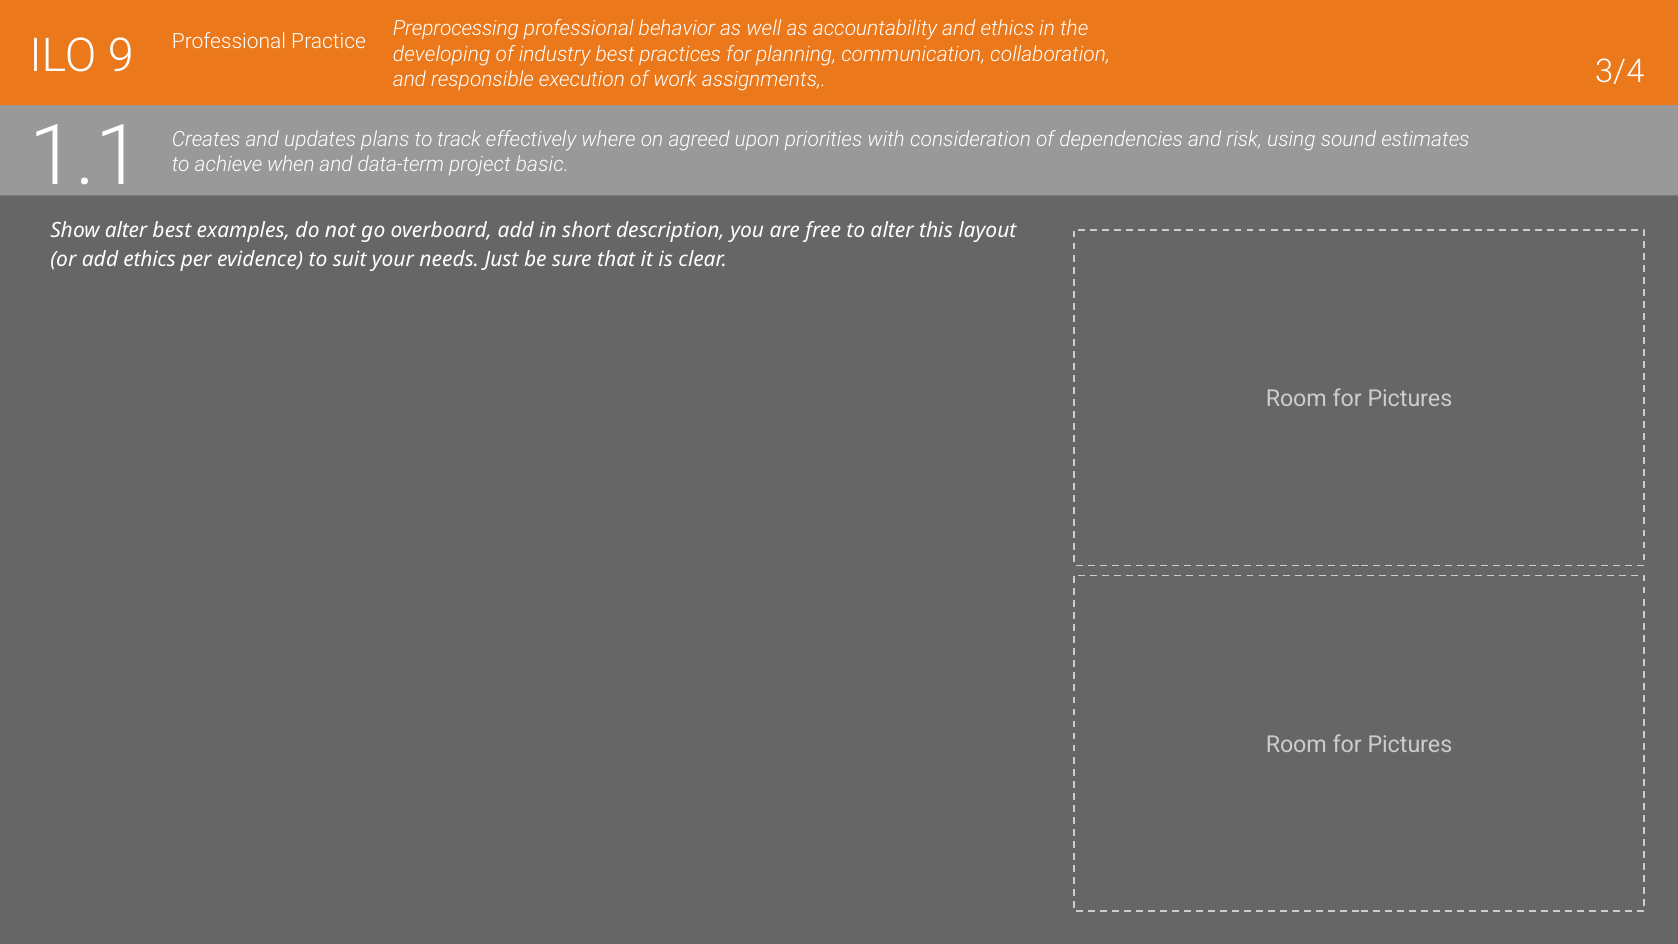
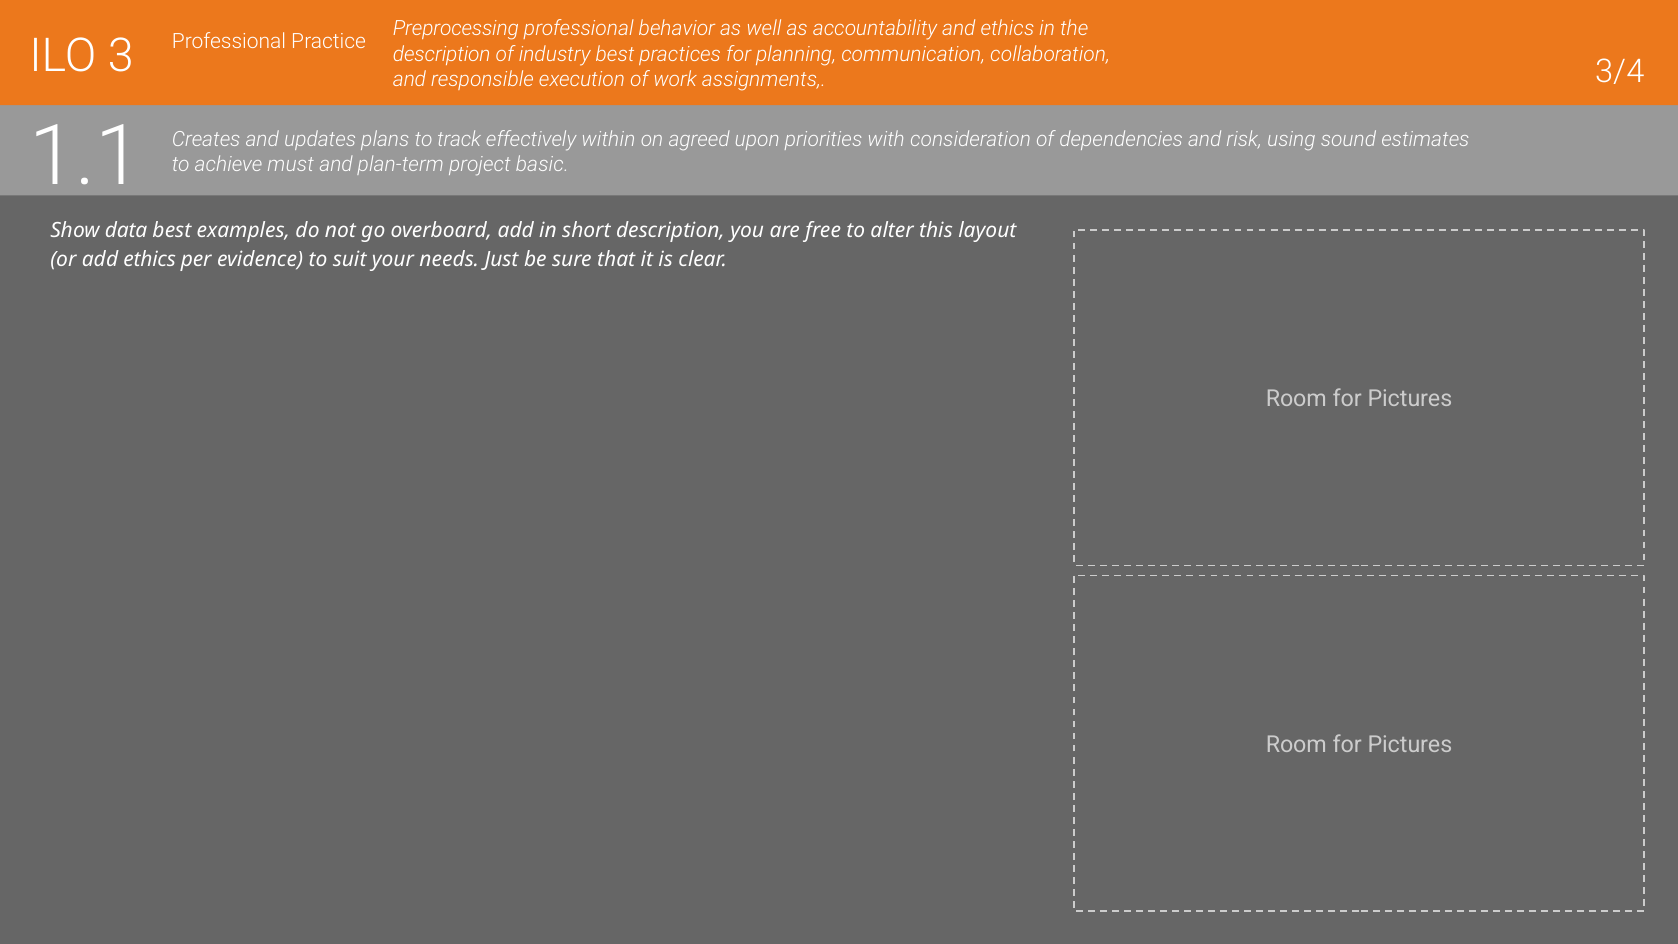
9: 9 -> 3 (121, 56)
developing: developing -> description (442, 54)
where: where -> within (608, 140)
when: when -> must (291, 165)
data-term: data-term -> plan-term (401, 165)
Show alter: alter -> data (126, 231)
